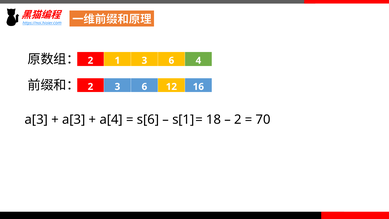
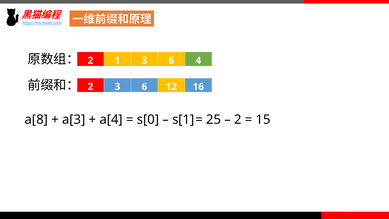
a[3: a[3 -> a[8 (36, 120)
s[6: s[6 -> s[0 (148, 120)
18: 18 -> 25 (214, 120)
70: 70 -> 15 (263, 120)
